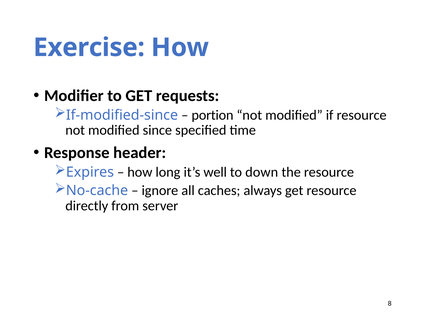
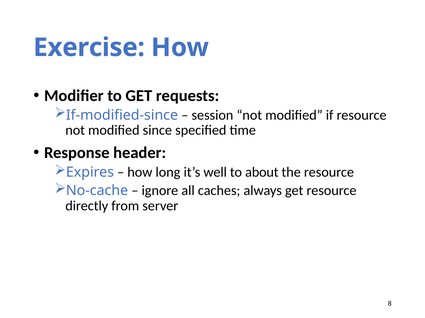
portion: portion -> session (212, 115)
down: down -> about (262, 173)
